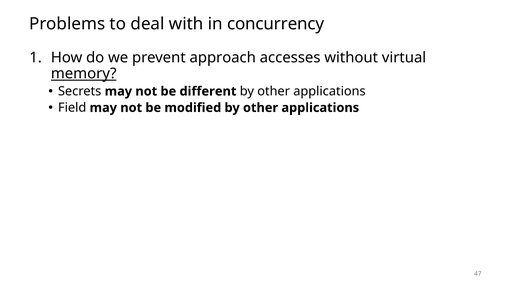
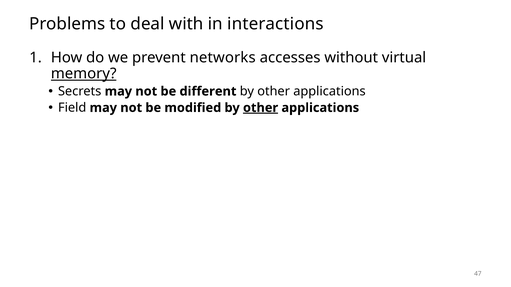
concurrency: concurrency -> interactions (275, 24)
approach: approach -> networks (223, 58)
other underline: none -> present (261, 108)
